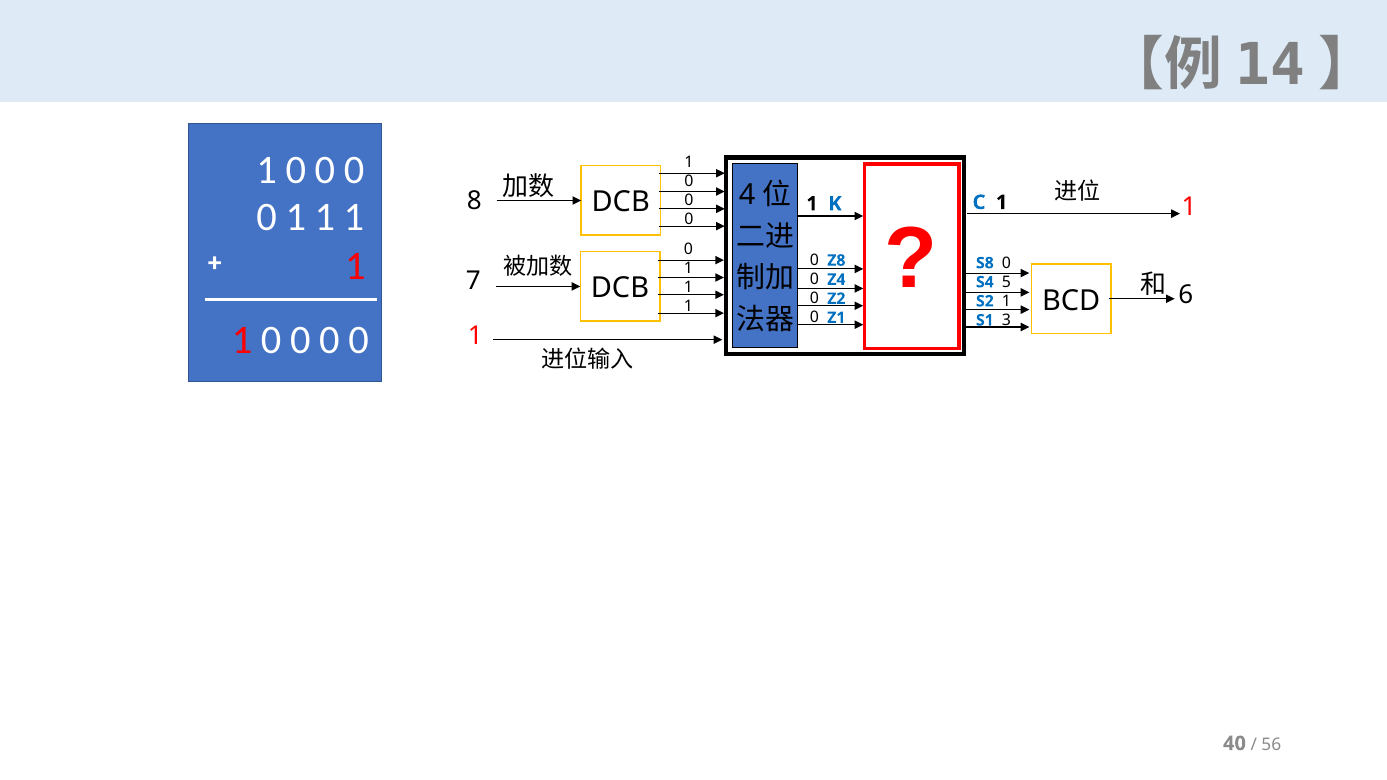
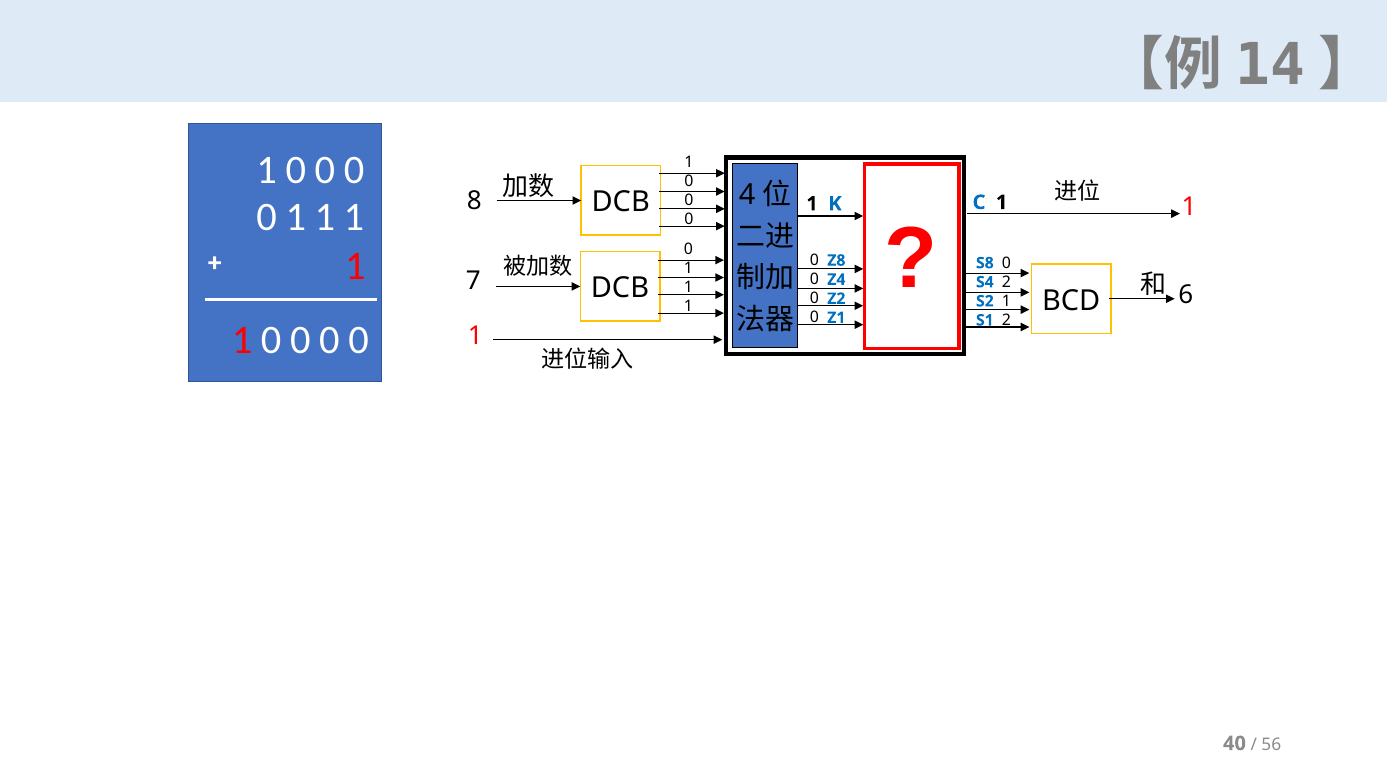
S4 5: 5 -> 2 (1007, 282)
S1 3: 3 -> 2 (1007, 320)
